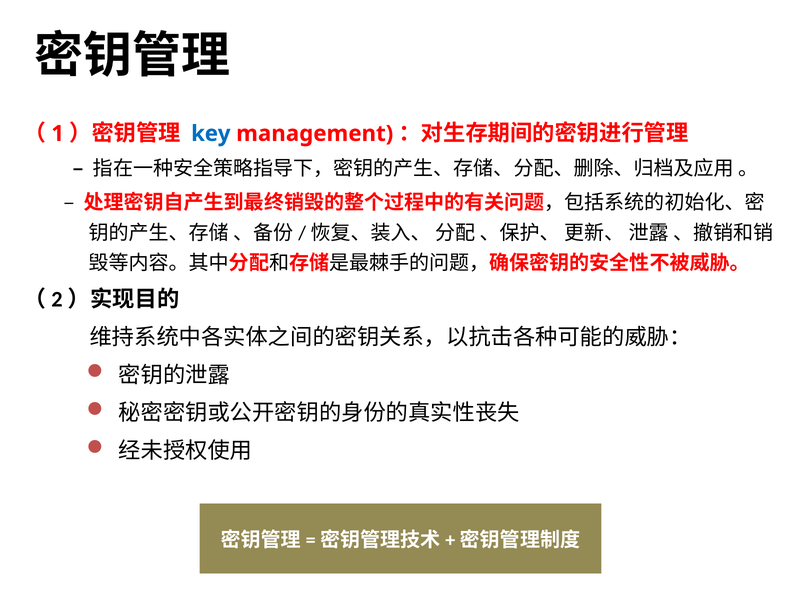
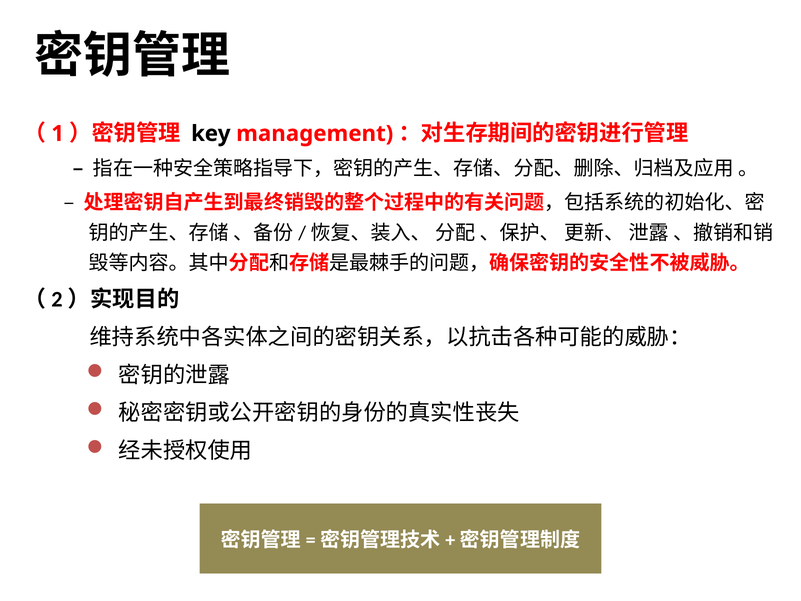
key colour: blue -> black (211, 134)
